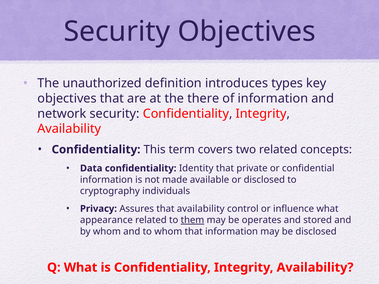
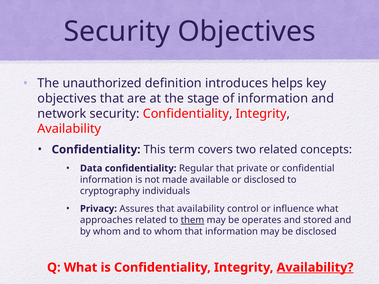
types: types -> helps (287, 83)
there: there -> stage (203, 99)
Identity: Identity -> Regular (196, 168)
appearance: appearance -> approaches (106, 220)
Availability underline: none -> present (315, 268)
